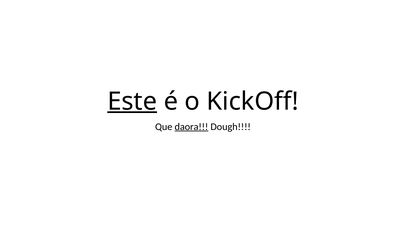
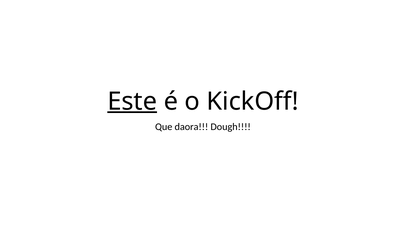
daora underline: present -> none (191, 127)
